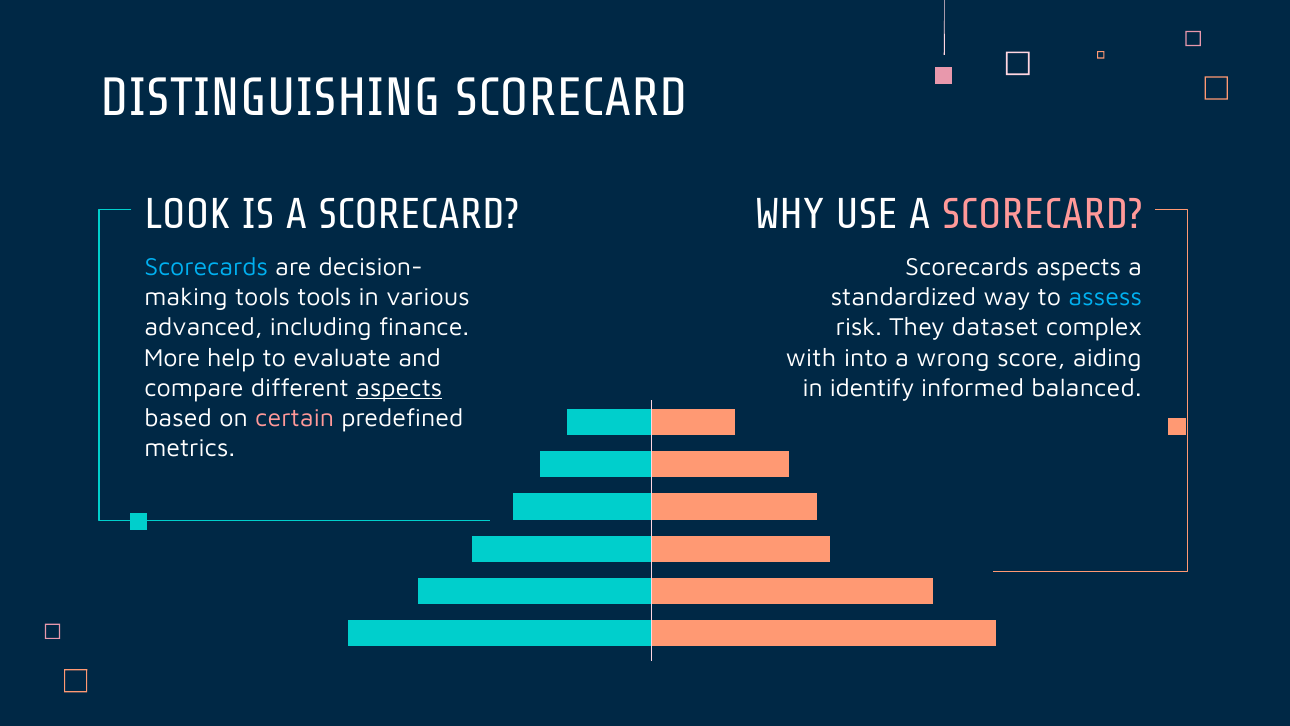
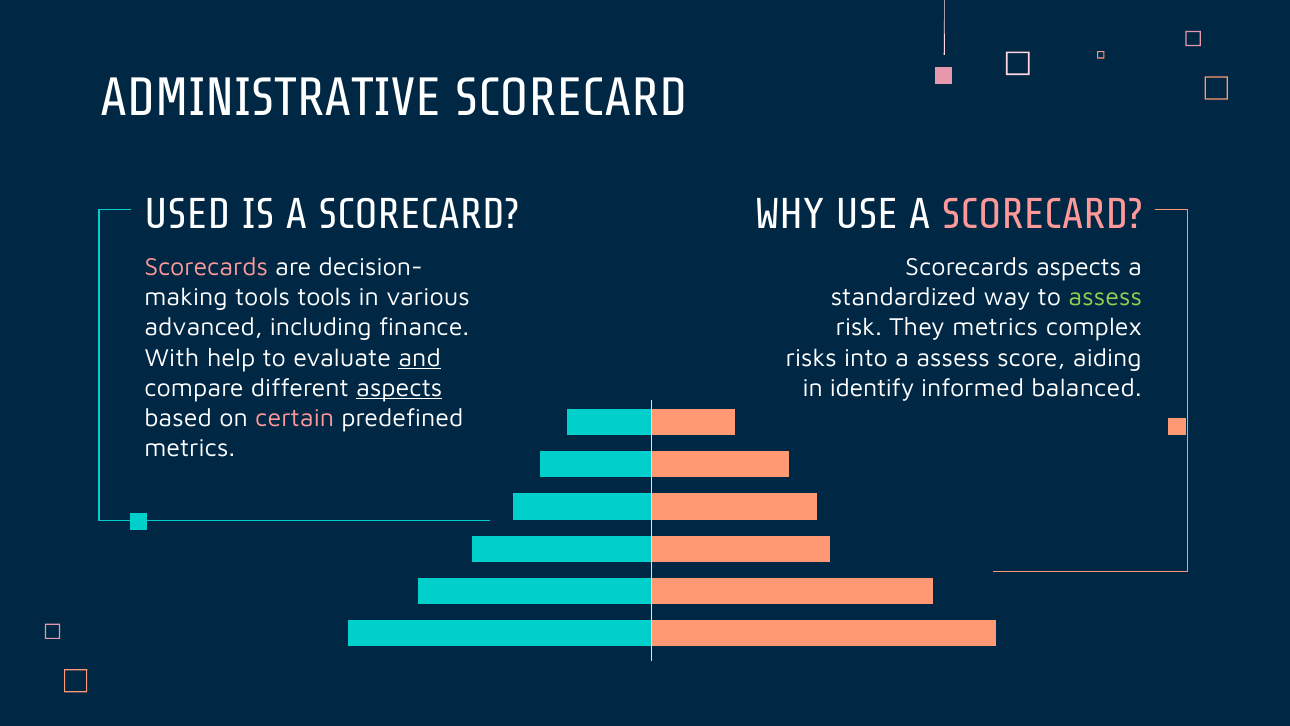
DISTINGUISHING: DISTINGUISHING -> ADMINISTRATIVE (271, 98)
LOOK: LOOK -> USED (187, 215)
Scorecards colour: light blue -> pink (206, 267)
assess colour: light blue -> light green (1105, 297)
They dataset: dataset -> metrics (995, 328)
More: More -> With (172, 358)
and underline: none -> present (420, 358)
with: with -> risks (811, 358)
a wrong: wrong -> assess (953, 358)
